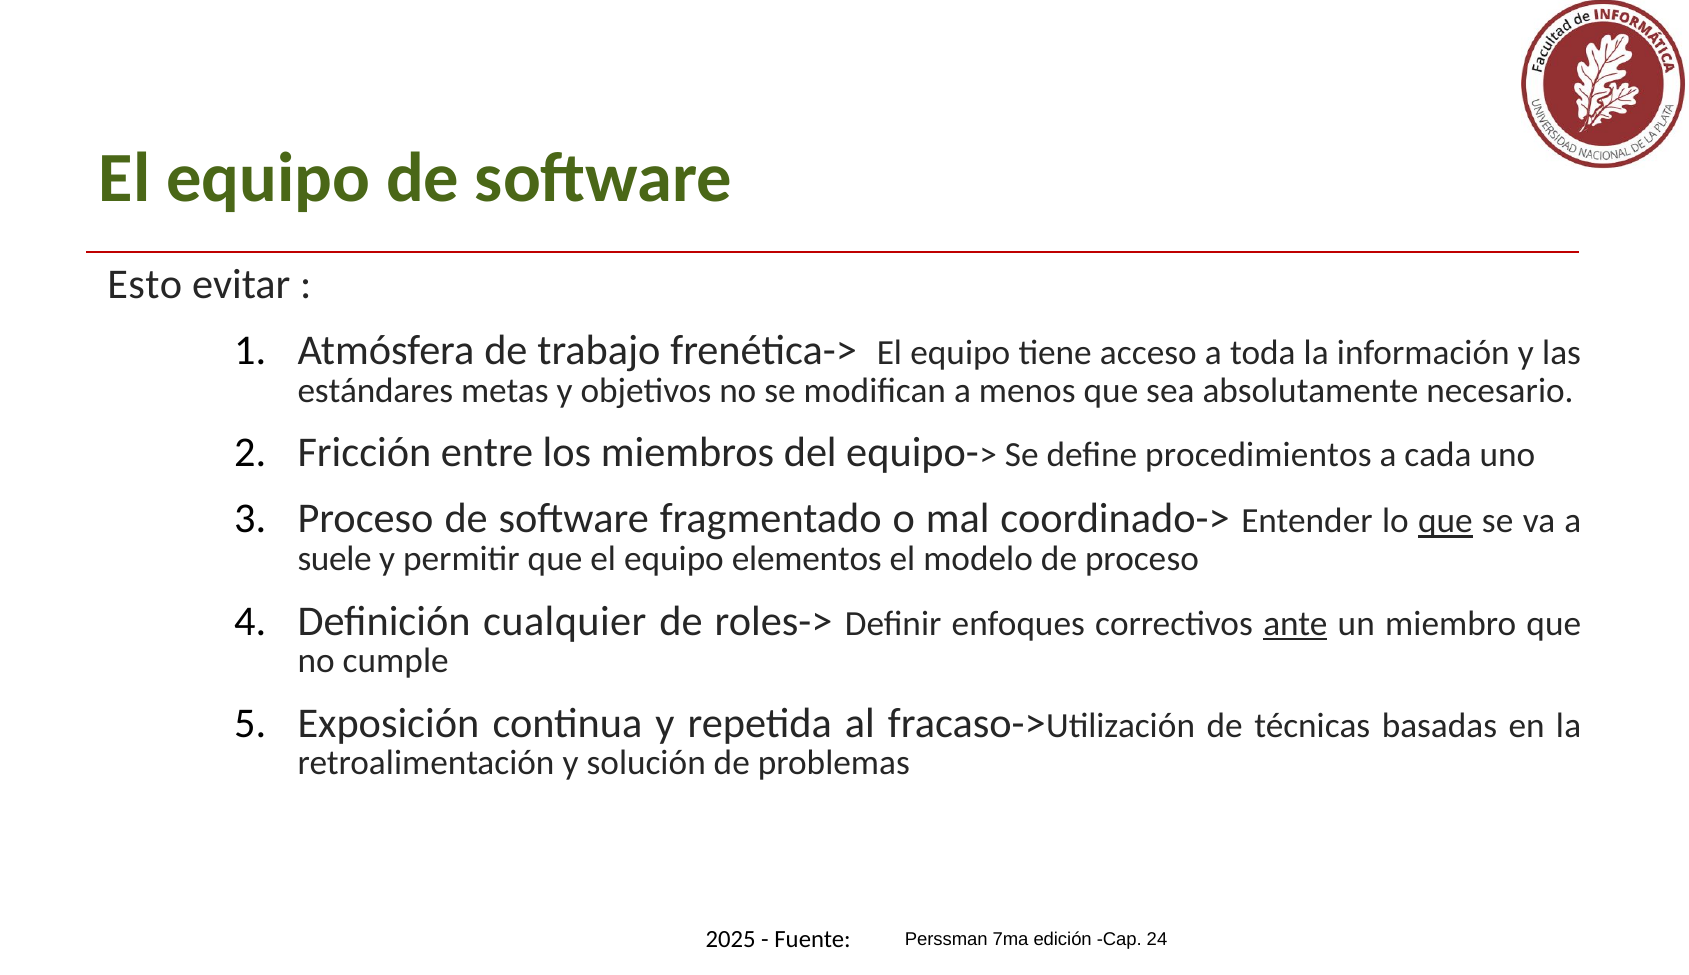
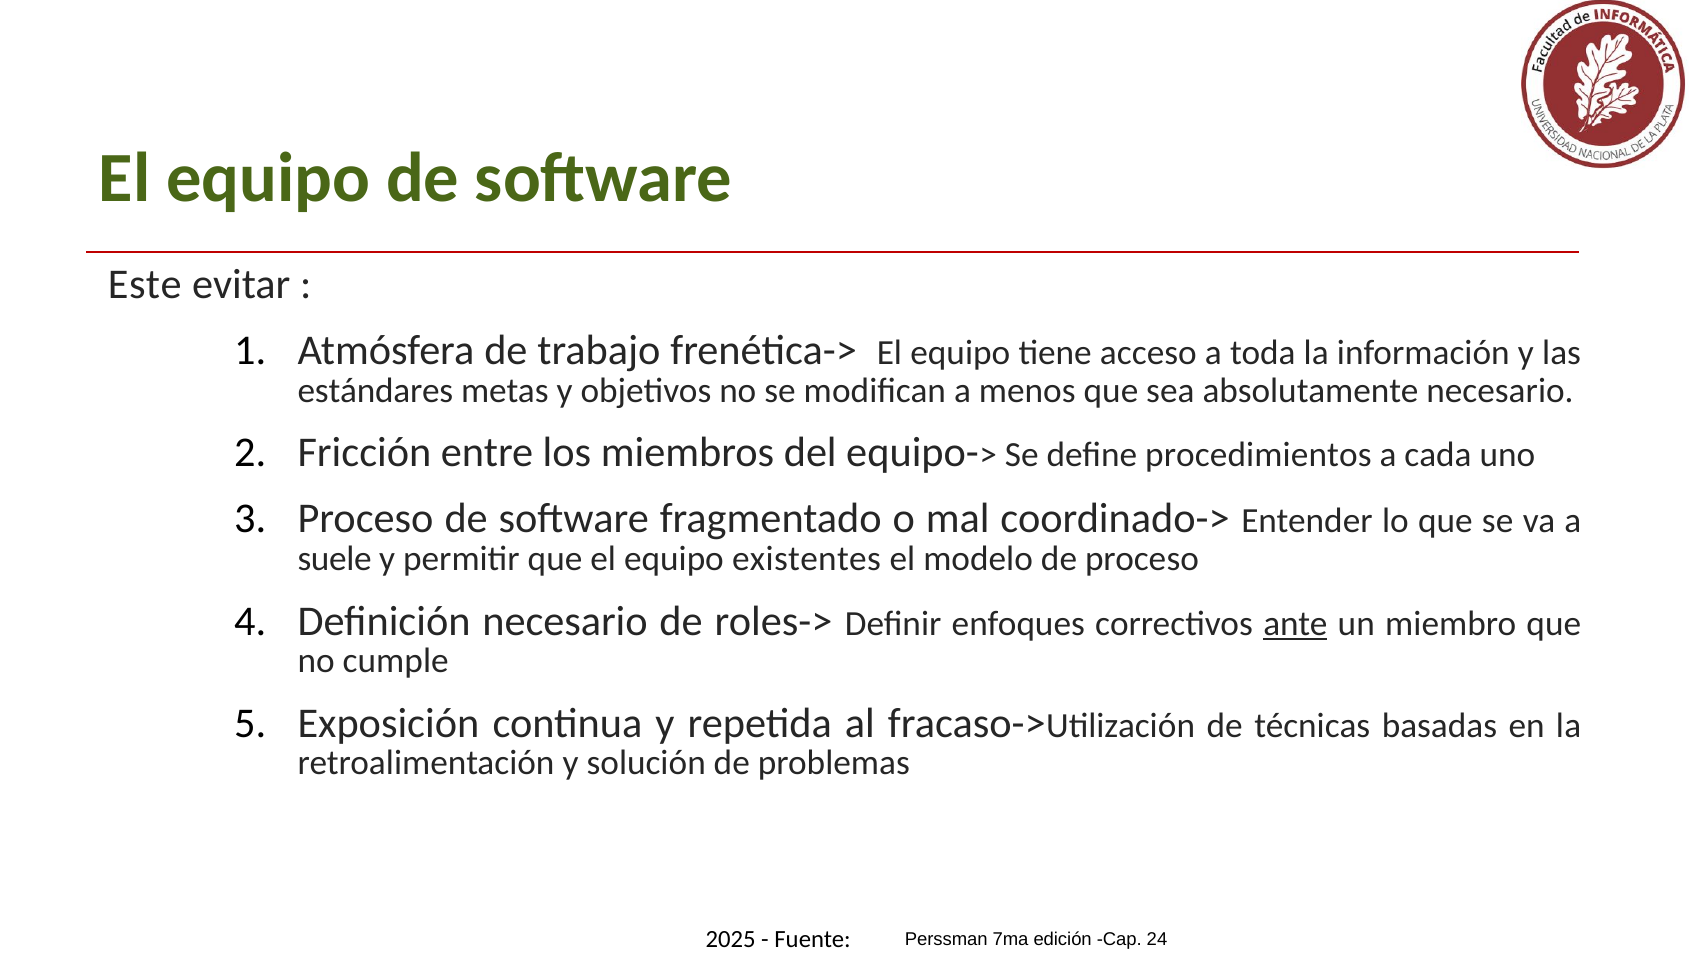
Esto: Esto -> Este (145, 284)
que underline: present -> none (1445, 521)
elementos: elementos -> existentes (806, 558)
Definición cualquier: cualquier -> necesario (565, 621)
